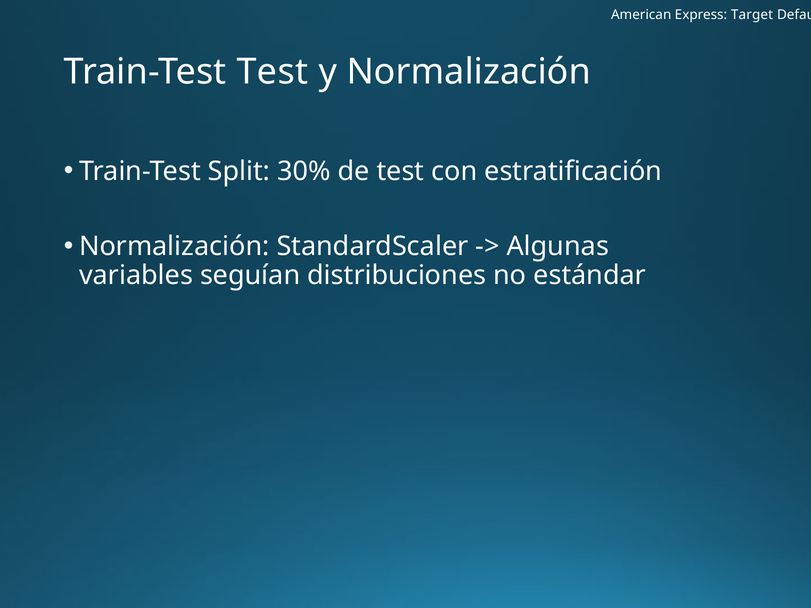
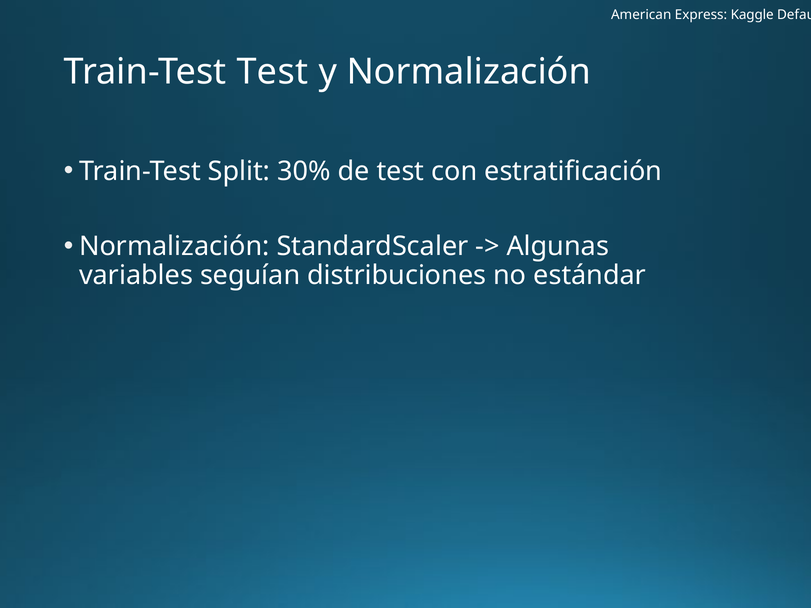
Target: Target -> Kaggle (752, 15)
